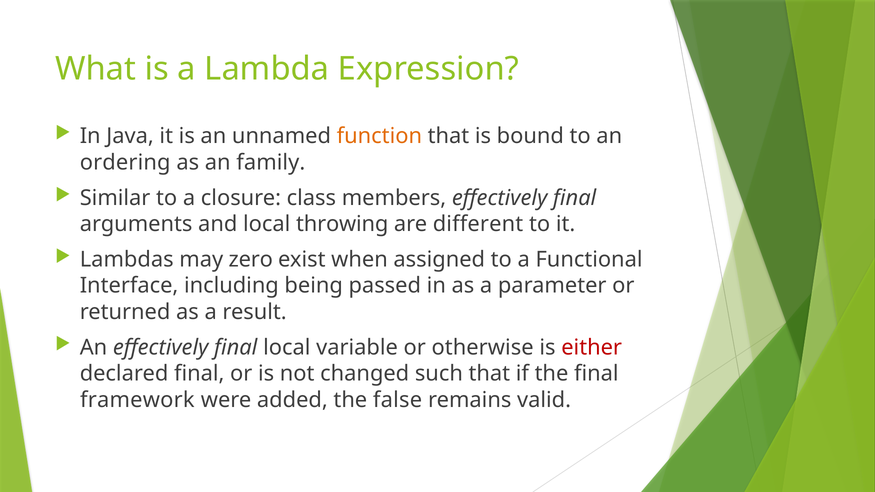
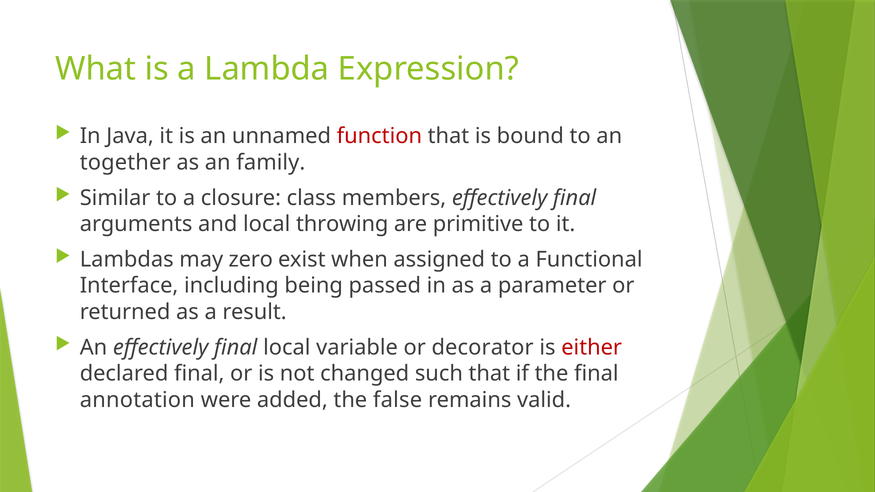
function colour: orange -> red (379, 136)
ordering: ordering -> together (125, 163)
different: different -> primitive (478, 224)
otherwise: otherwise -> decorator (483, 347)
framework: framework -> annotation (137, 400)
